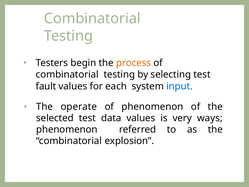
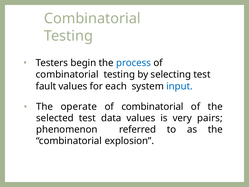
process colour: orange -> blue (134, 63)
phenomenon: phenomenon -> combinatorial (152, 107)
ways: ways -> pairs (210, 118)
